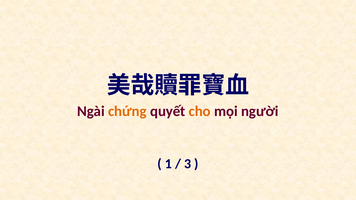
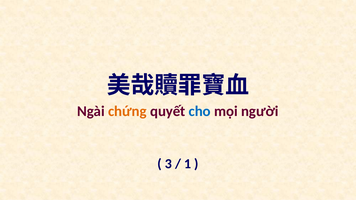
cho colour: orange -> blue (200, 111)
1: 1 -> 3 (168, 164)
3: 3 -> 1 (188, 164)
